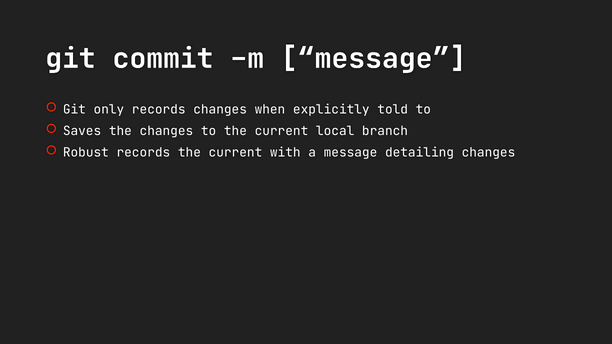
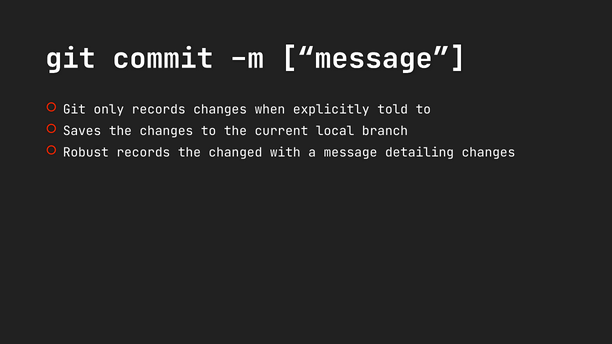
records the current: current -> changed (235, 153)
